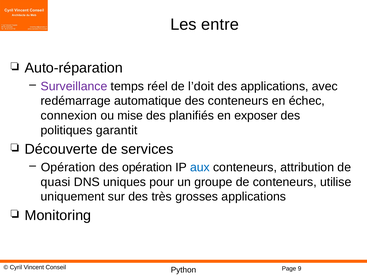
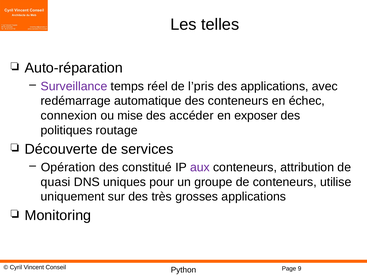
entre: entre -> telles (220, 25)
l’doit: l’doit -> l’pris (201, 86)
planifiés: planifiés -> accéder (192, 116)
garantit: garantit -> routage (117, 130)
des opération: opération -> constitué (147, 167)
aux colour: blue -> purple (200, 167)
